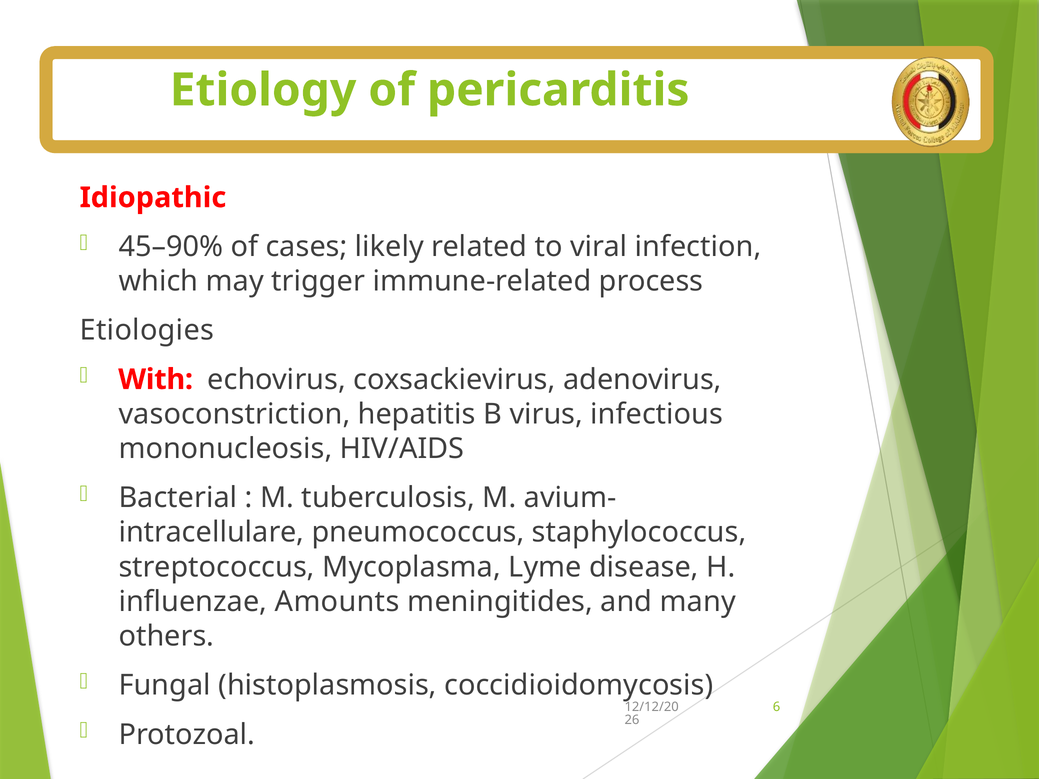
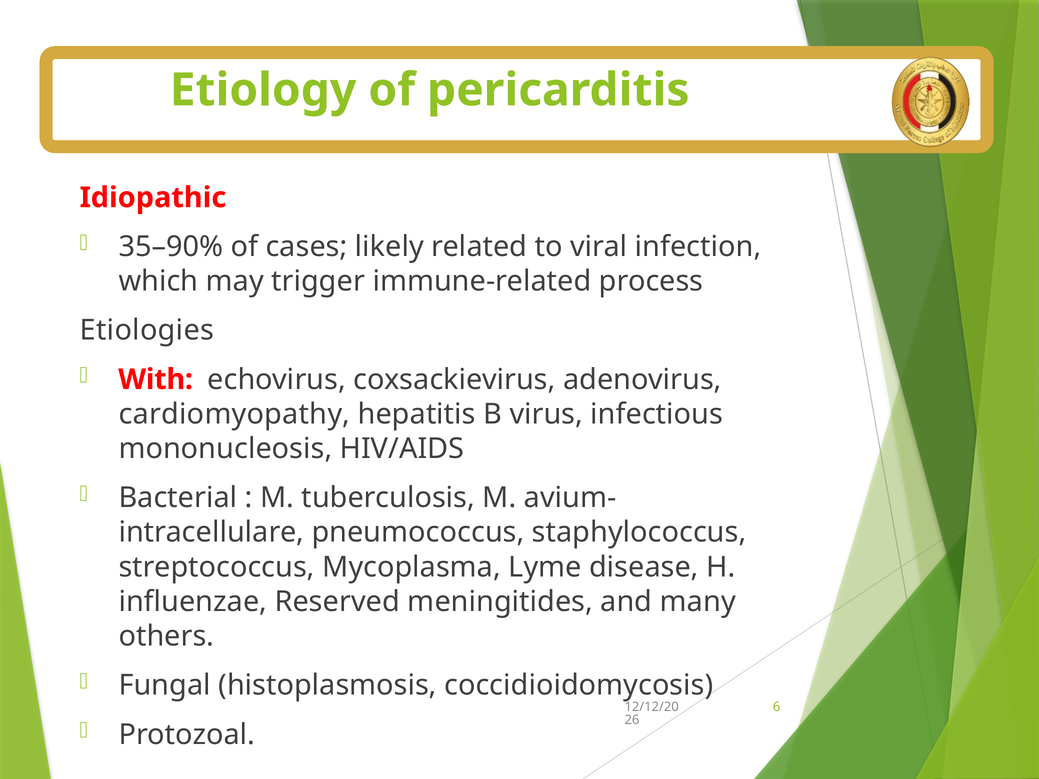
45–90%: 45–90% -> 35–90% (171, 247)
vasoconstriction: vasoconstriction -> cardiomyopathy (234, 414)
Amounts: Amounts -> Reserved (337, 602)
